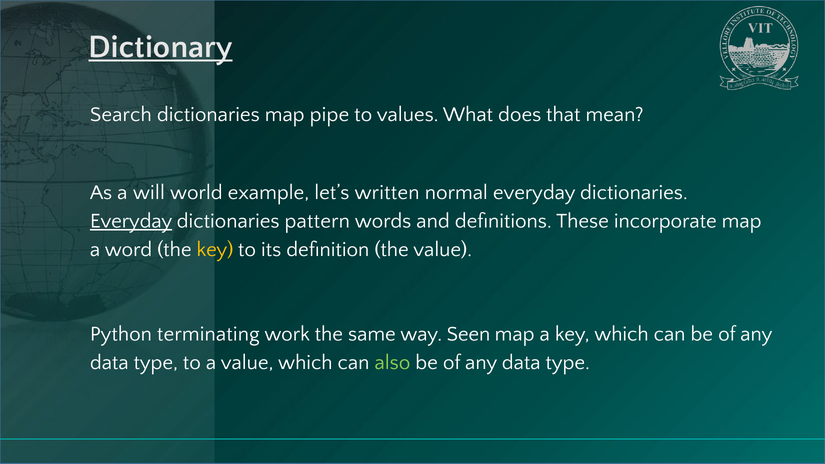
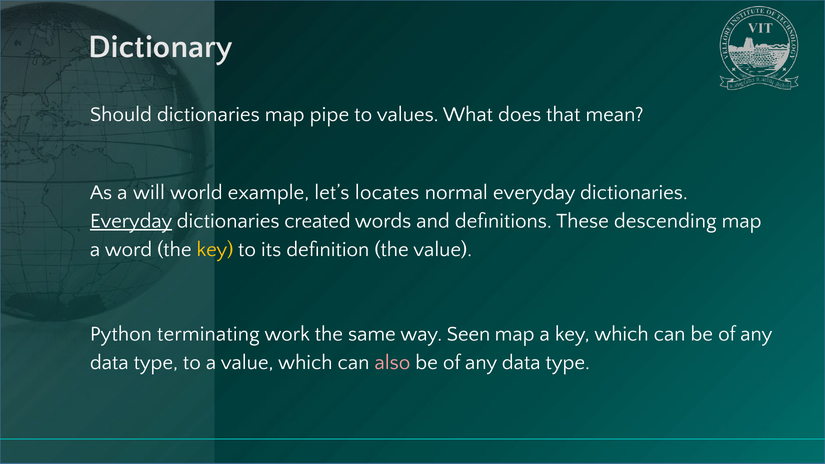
Dictionary underline: present -> none (161, 47)
Search: Search -> Should (121, 115)
written: written -> locates (387, 193)
pattern: pattern -> created (317, 221)
incorporate: incorporate -> descending (665, 221)
also colour: light green -> pink (392, 362)
